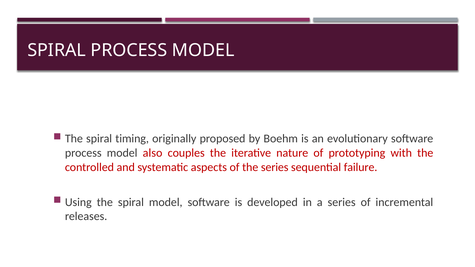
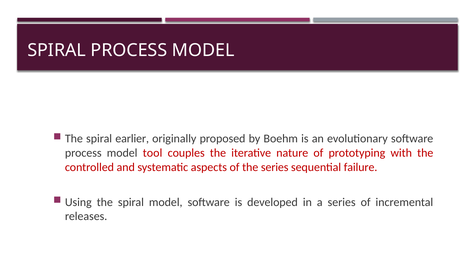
timing: timing -> earlier (132, 139)
also: also -> tool (153, 153)
